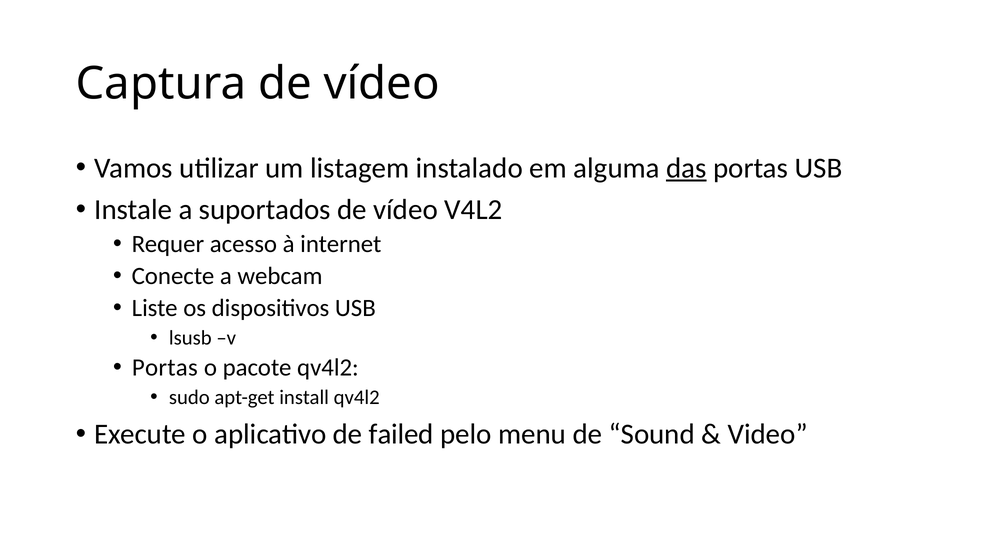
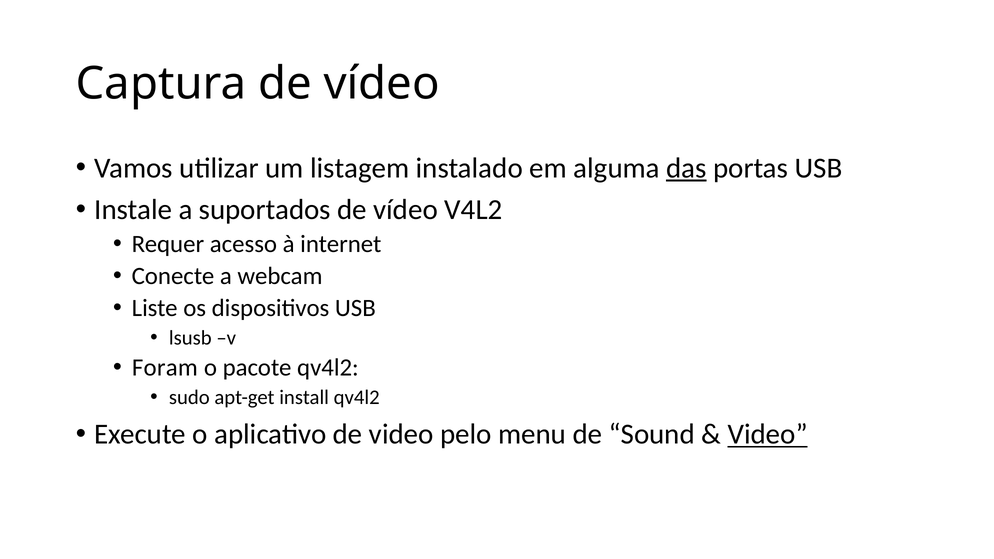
Portas: Portas -> Foram (165, 368)
de failed: failed -> video (401, 434)
Video underline: none -> present (768, 434)
